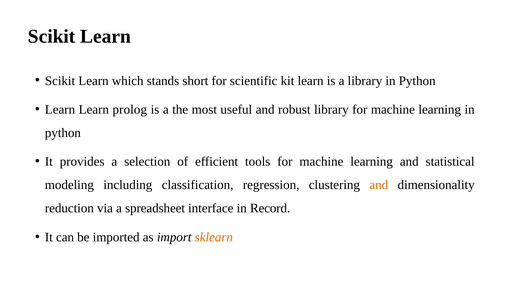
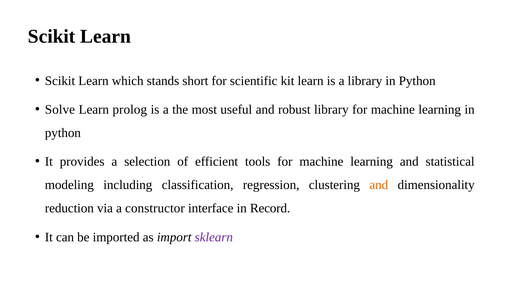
Learn: Learn -> Solve (60, 109)
spreadsheet: spreadsheet -> constructor (155, 208)
sklearn colour: orange -> purple (214, 237)
